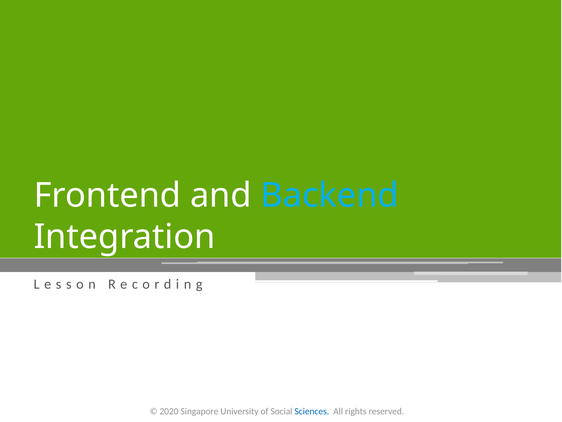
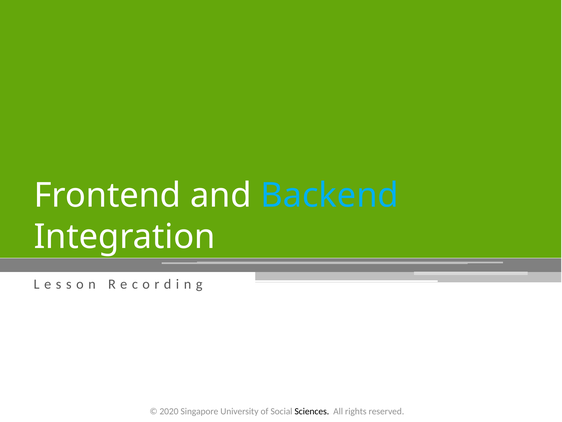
Sciences colour: blue -> black (312, 411)
